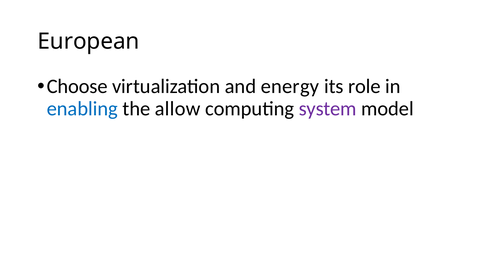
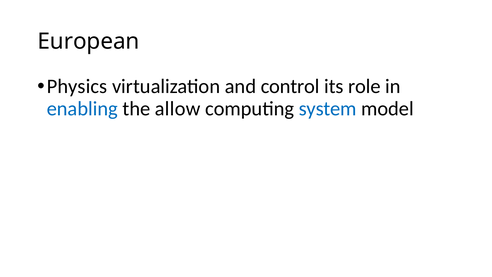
Choose: Choose -> Physics (77, 86)
energy: energy -> control (290, 86)
system colour: purple -> blue (328, 109)
